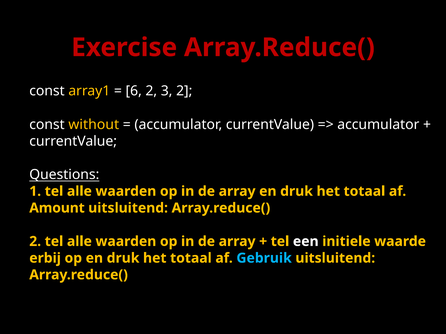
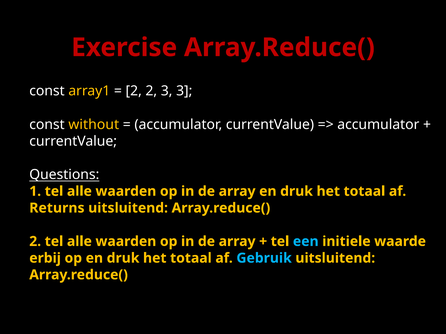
6: 6 -> 2 (134, 91)
3 2: 2 -> 3 (184, 91)
Amount: Amount -> Returns (57, 208)
een colour: white -> light blue (306, 242)
